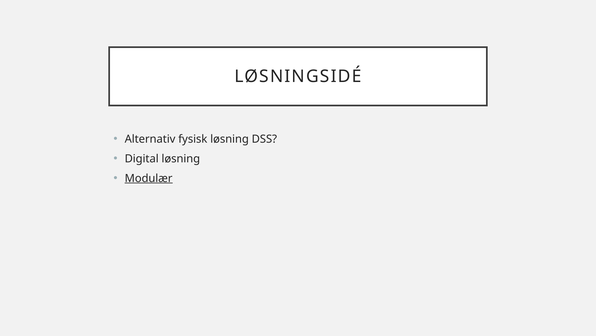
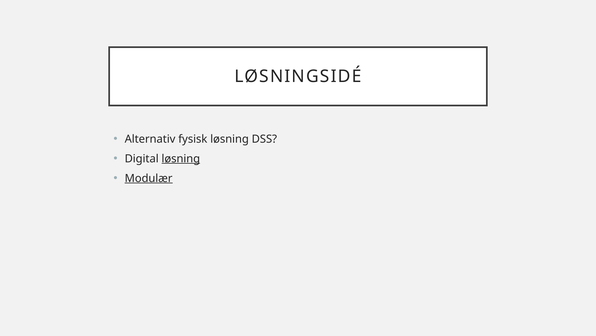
løsning underline: none -> present (181, 158)
